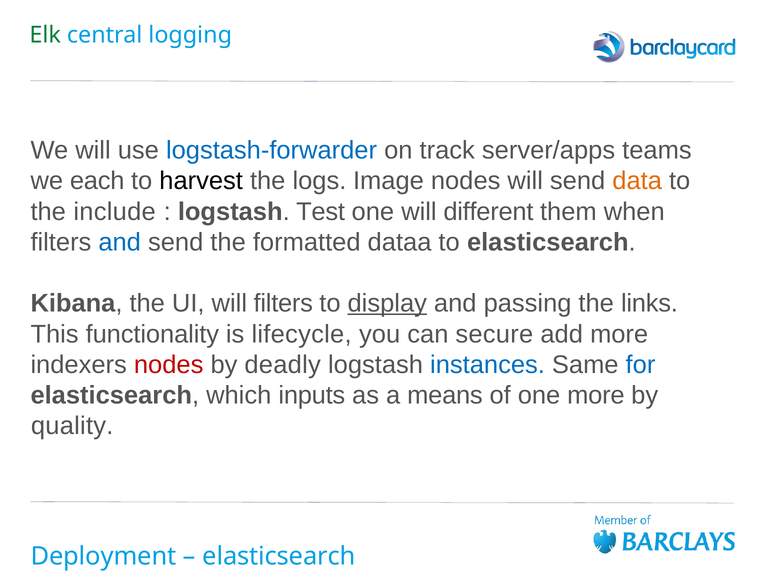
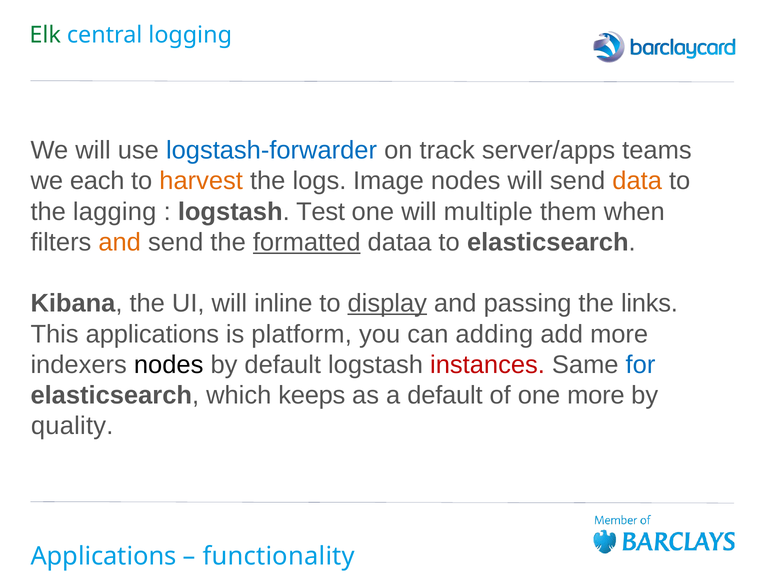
harvest colour: black -> orange (201, 181)
include: include -> lagging (115, 212)
different: different -> multiple (488, 212)
and colour: blue -> orange (120, 242)
formatted underline: none -> present (307, 242)
will filters: filters -> inline (283, 303)
This functionality: functionality -> applications (152, 334)
lifecycle: lifecycle -> platform (302, 334)
secure: secure -> adding (494, 334)
nodes colour: red -> black (169, 365)
by deadly: deadly -> default (283, 365)
instances colour: blue -> red (488, 365)
inputs: inputs -> keeps (312, 395)
a means: means -> default (445, 395)
Deployment: Deployment -> Applications (103, 556)
elasticsearch: elasticsearch -> functionality (279, 556)
